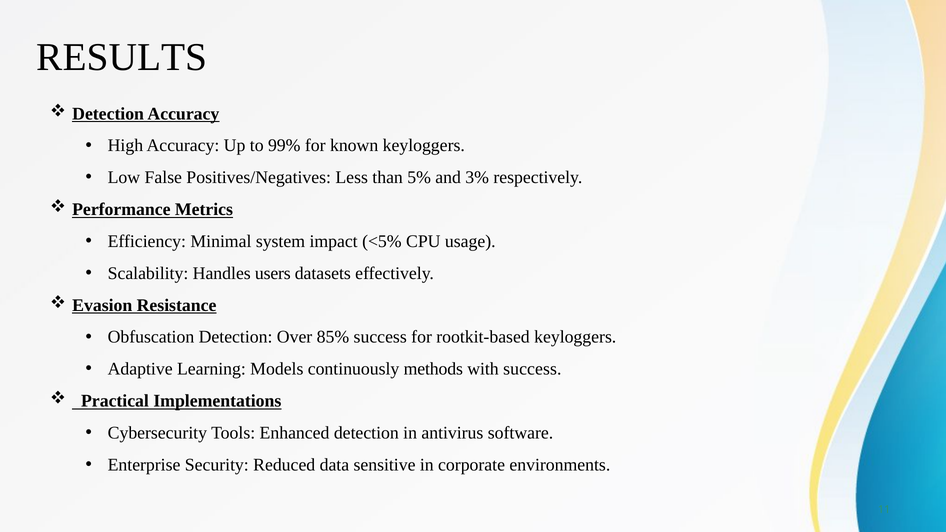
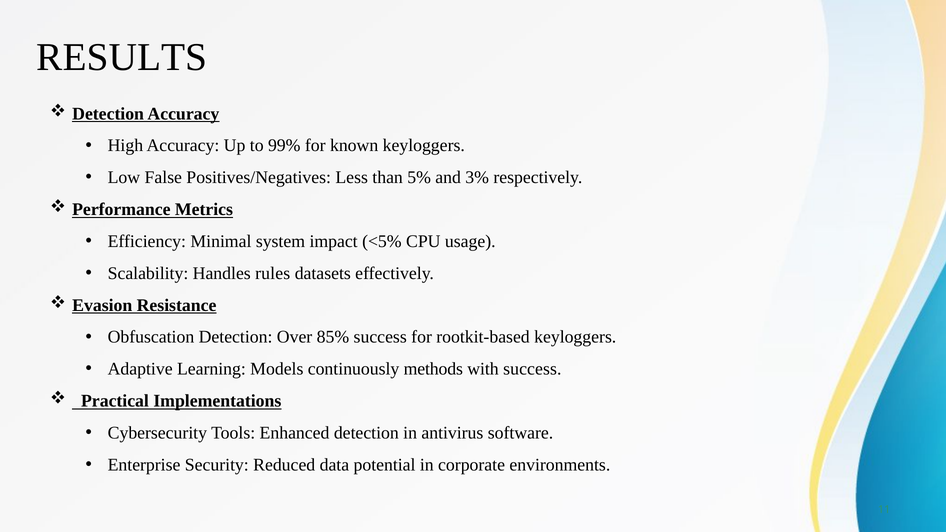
users: users -> rules (273, 273)
sensitive: sensitive -> potential (385, 465)
